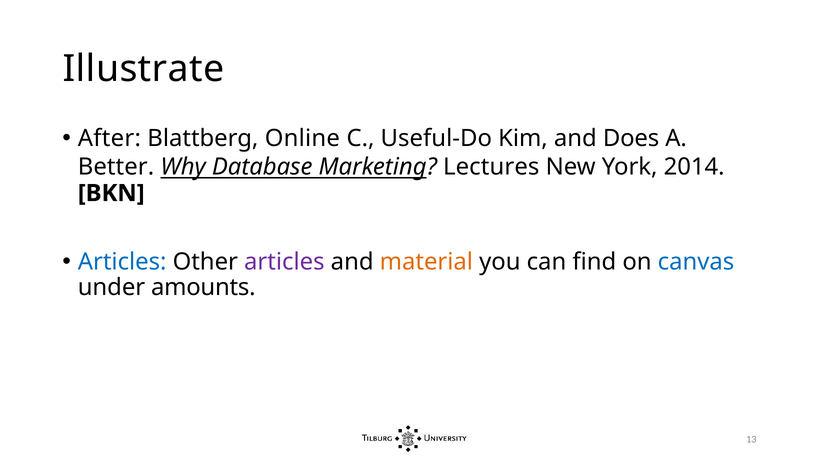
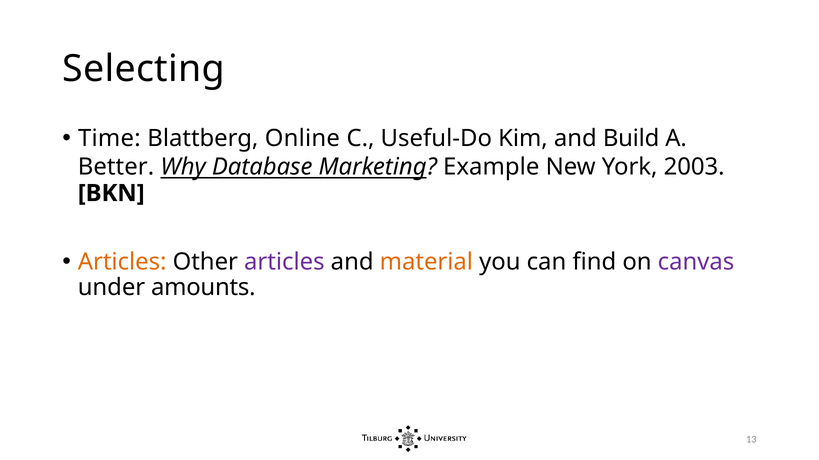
Illustrate: Illustrate -> Selecting (144, 69)
After: After -> Time (109, 138)
Does: Does -> Build (631, 138)
Lectures: Lectures -> Example (491, 167)
2014: 2014 -> 2003 (694, 167)
Articles colour: blue -> orange (122, 262)
canvas colour: blue -> purple (696, 262)
